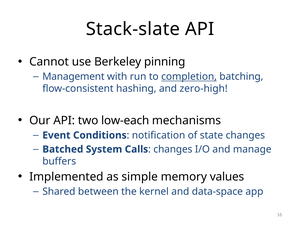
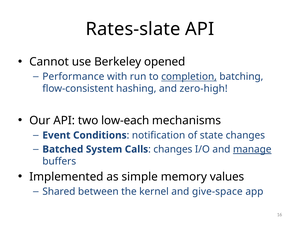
Stack-slate: Stack-slate -> Rates-slate (133, 29)
pinning: pinning -> opened (165, 62)
Management: Management -> Performance (73, 77)
manage underline: none -> present (252, 149)
data-space: data-space -> give-space (217, 192)
